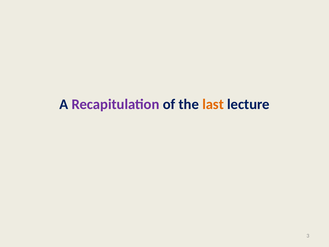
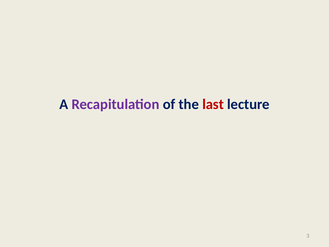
last colour: orange -> red (213, 104)
